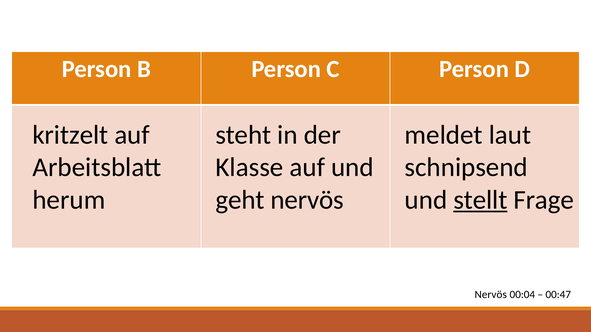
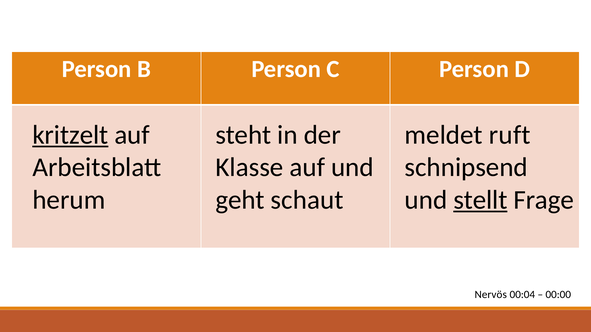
kritzelt underline: none -> present (70, 135)
laut: laut -> ruft (510, 135)
geht nervös: nervös -> schaut (307, 200)
00:47: 00:47 -> 00:00 (558, 295)
